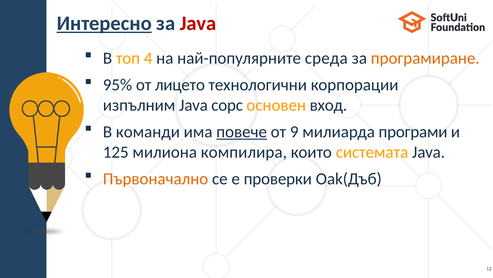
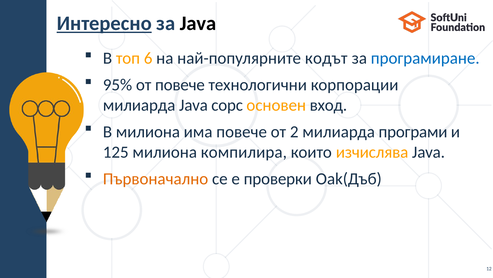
Java colour: red -> black (198, 23)
4: 4 -> 6 (148, 58)
среда: среда -> кодът (326, 58)
програмиране colour: orange -> blue (425, 58)
от лицето: лицето -> повече (180, 85)
изпълним: изпълним -> милиарда (139, 105)
В команди: команди -> милиона (148, 132)
повече underline: present -> none (242, 132)
9: 9 -> 2 (294, 132)
системата: системата -> изчислява (372, 152)
